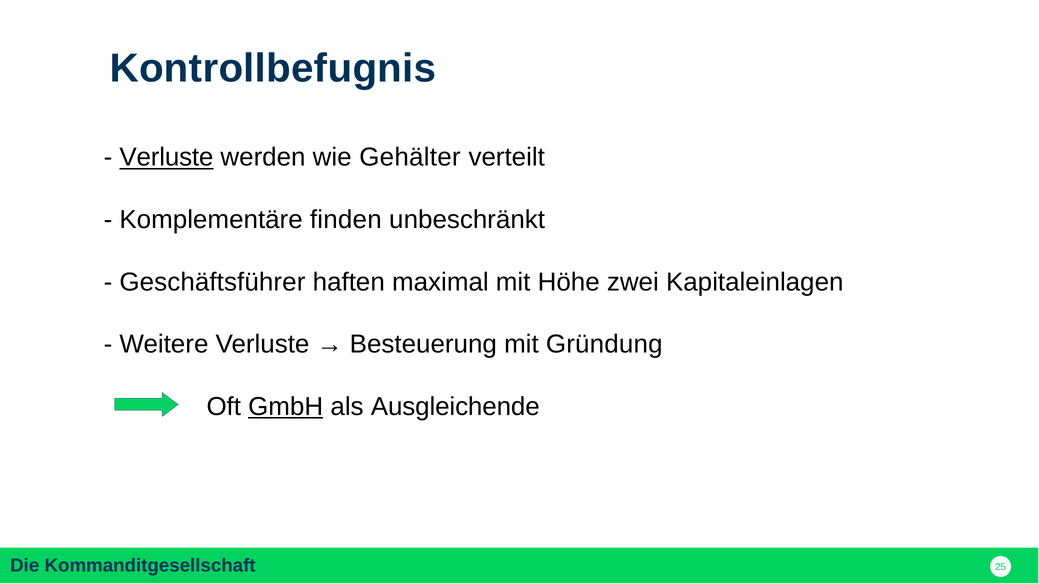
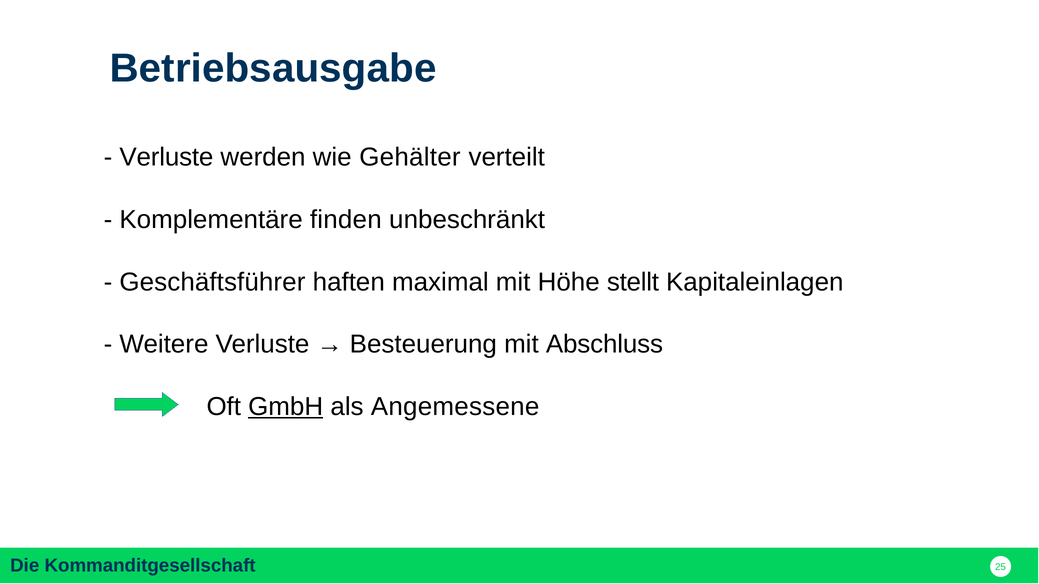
Kontrollbefugnis: Kontrollbefugnis -> Betriebsausgabe (273, 69)
Verluste underline: present -> none (166, 158)
zwei: zwei -> stellt (633, 282)
Gründung: Gründung -> Abschluss (604, 345)
Ausgleichende: Ausgleichende -> Angemessene (455, 407)
